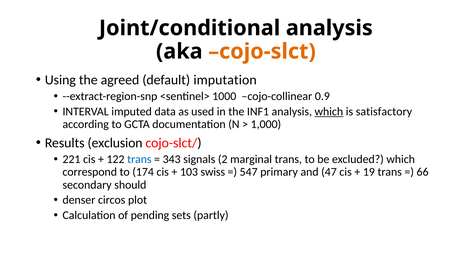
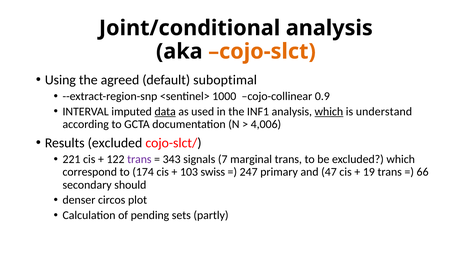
imputation: imputation -> suboptimal (225, 80)
data underline: none -> present (165, 111)
satisfactory: satisfactory -> understand (384, 111)
1,000: 1,000 -> 4,006 (266, 124)
Results exclusion: exclusion -> excluded (115, 143)
trans colour: blue -> purple (139, 159)
2: 2 -> 7 (223, 159)
547: 547 -> 247 (249, 172)
